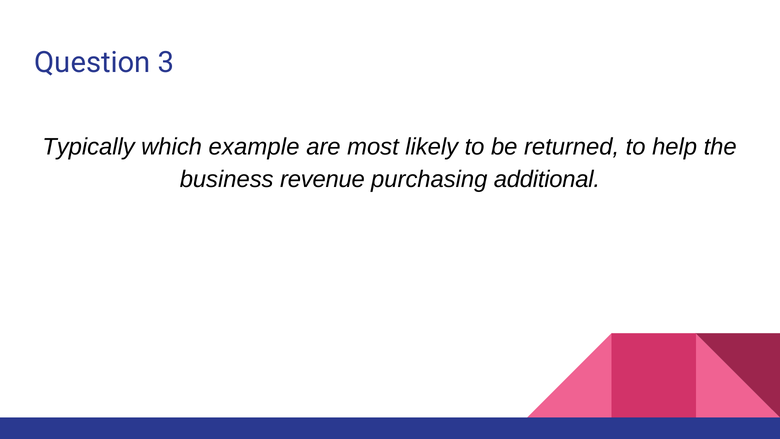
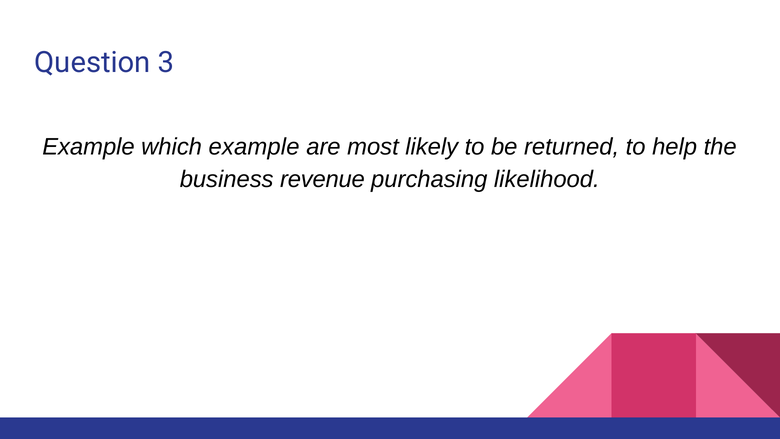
Typically: Typically -> Example (89, 147)
additional: additional -> likelihood (547, 179)
